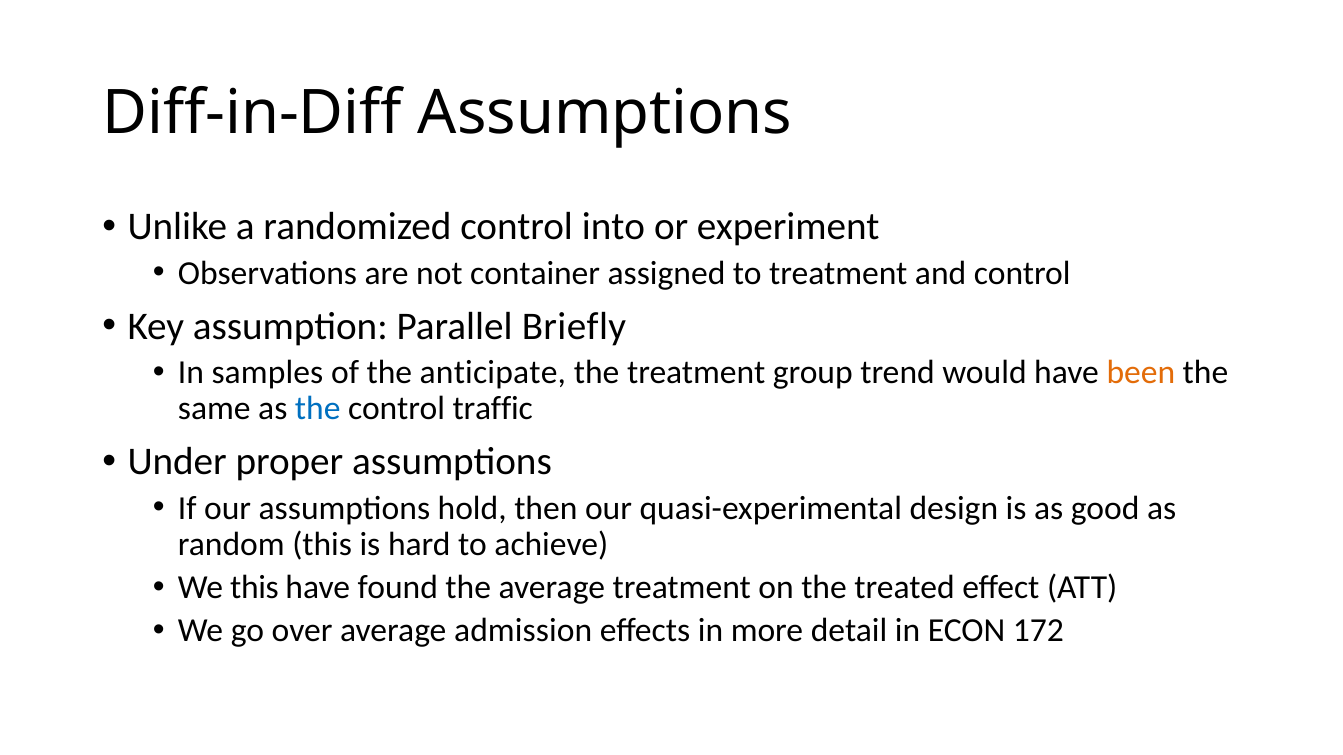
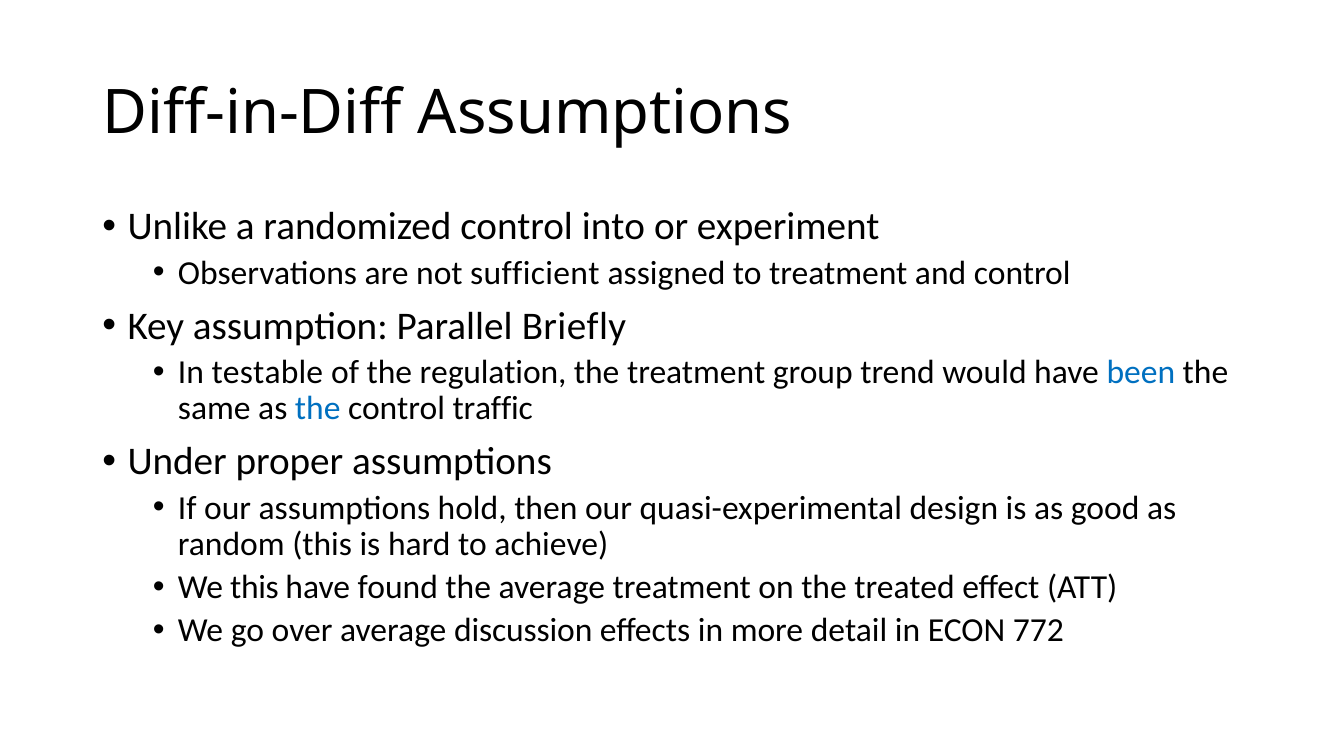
container: container -> sufficient (535, 273)
samples: samples -> testable (267, 373)
anticipate: anticipate -> regulation (493, 373)
been colour: orange -> blue (1141, 373)
admission: admission -> discussion (523, 631)
172: 172 -> 772 (1038, 631)
